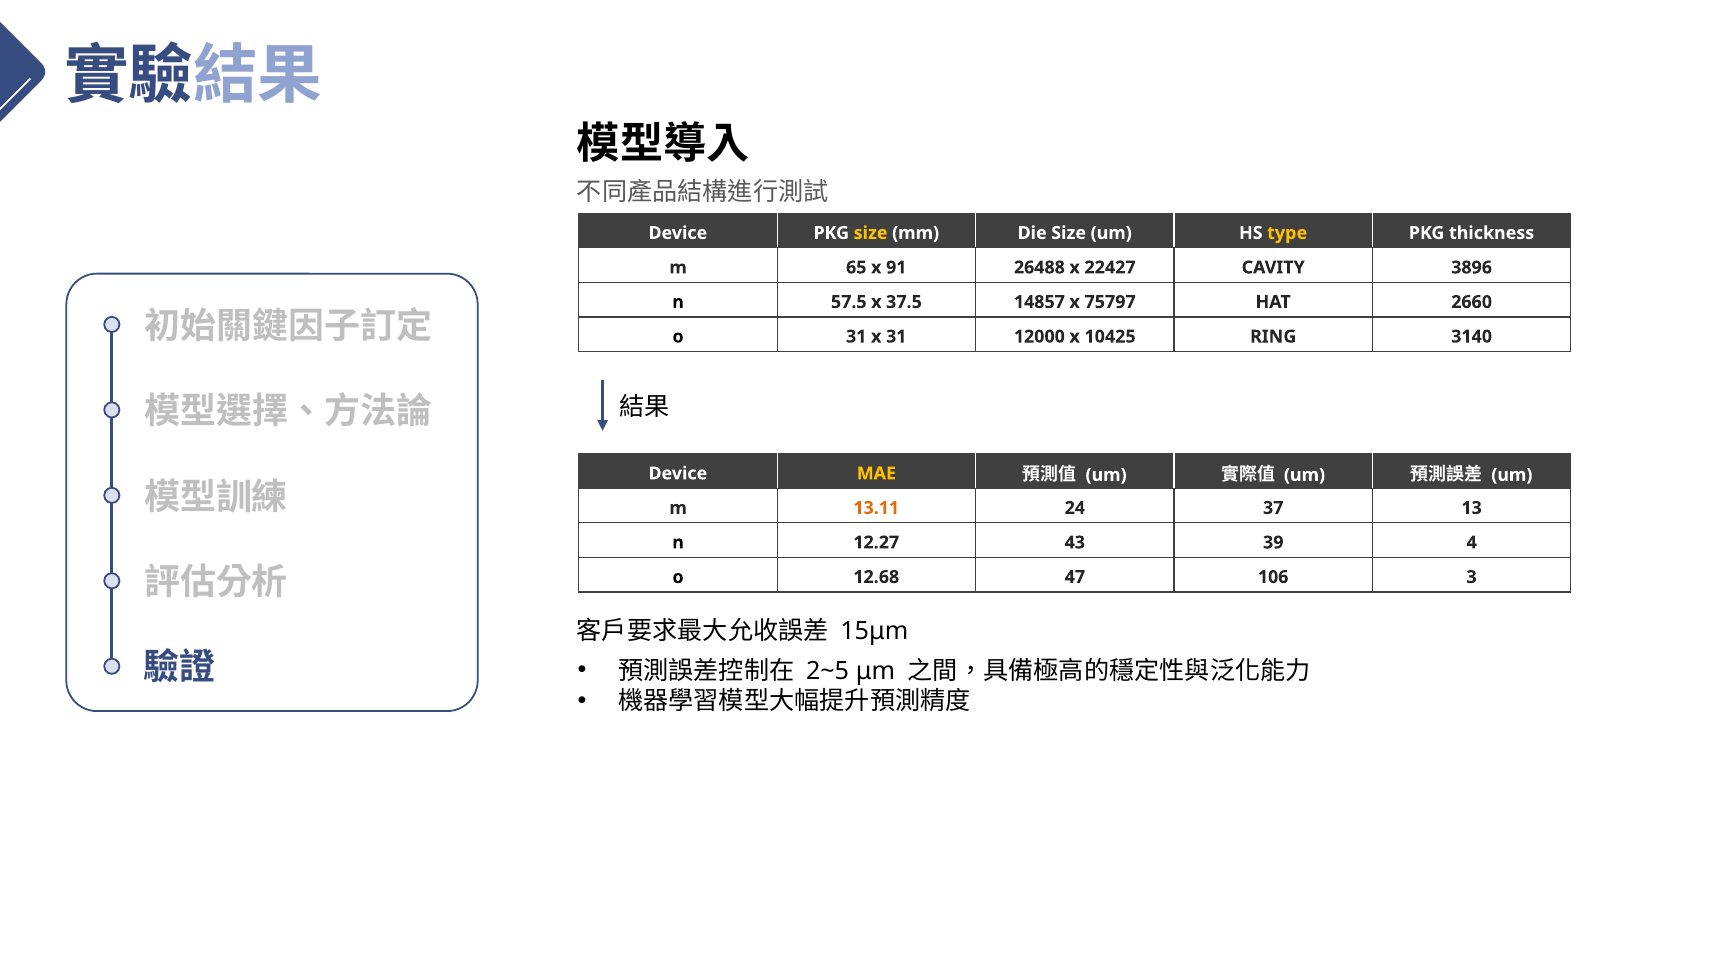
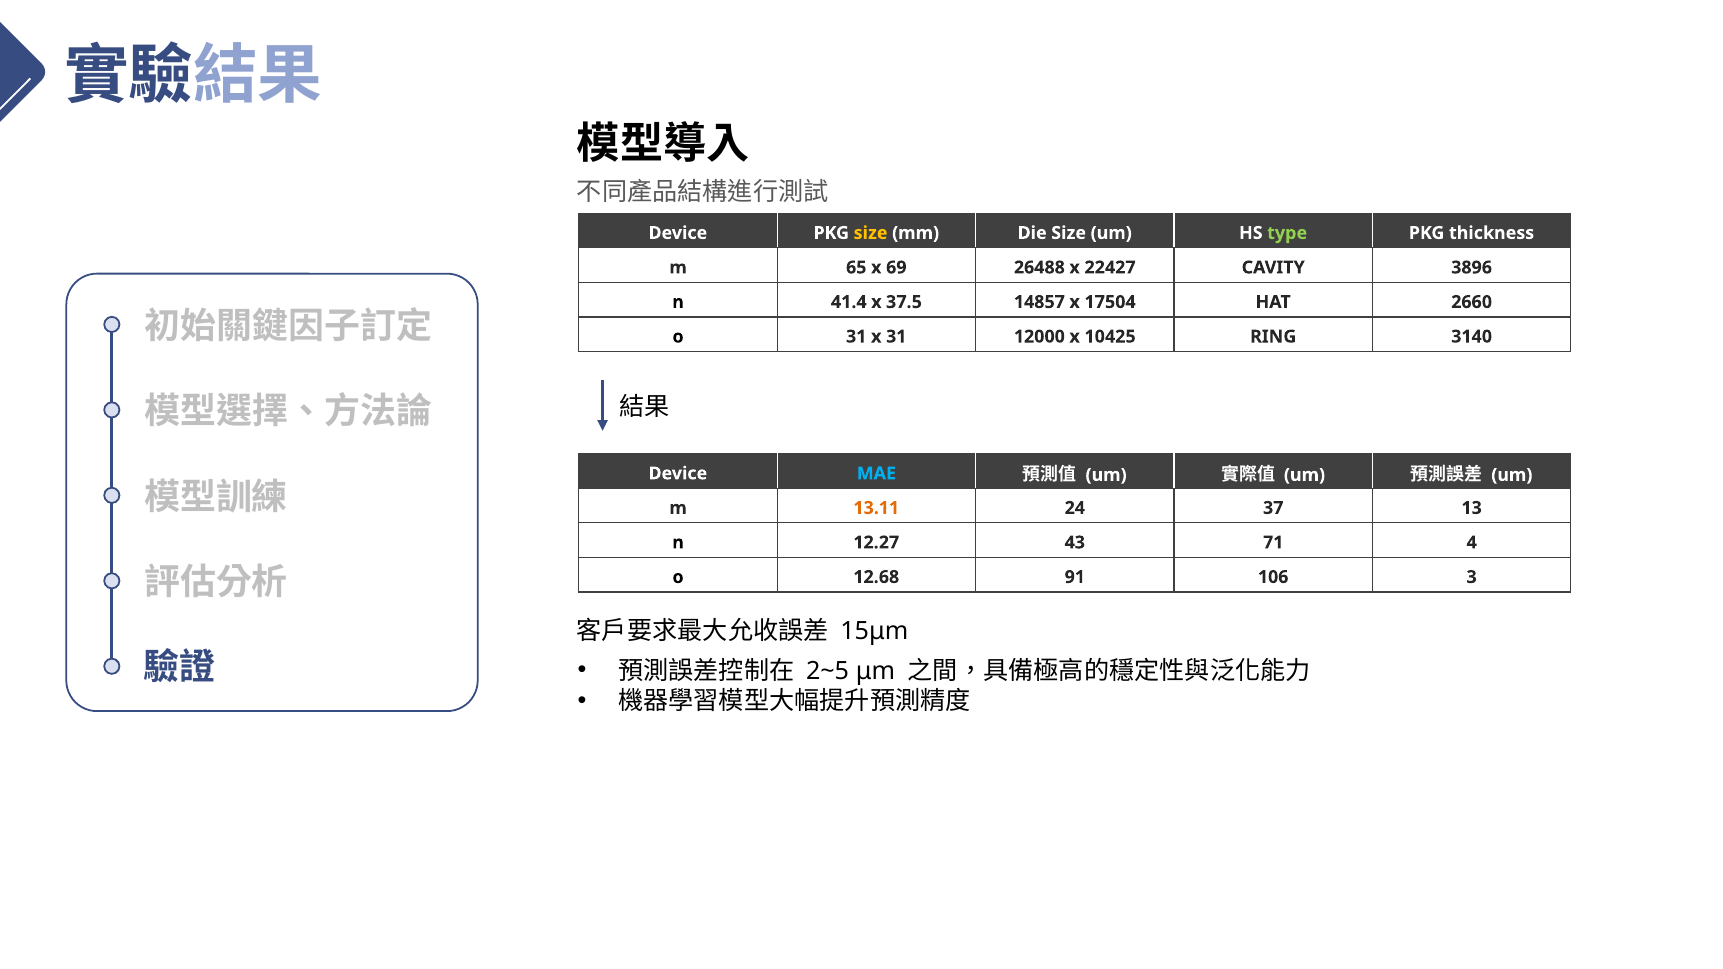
type colour: yellow -> light green (1287, 233)
91: 91 -> 69 (896, 268)
57.5: 57.5 -> 41.4 (849, 302)
75797: 75797 -> 17504 (1110, 302)
MAE colour: yellow -> light blue (876, 474)
39: 39 -> 71 (1273, 543)
47: 47 -> 91 (1075, 577)
